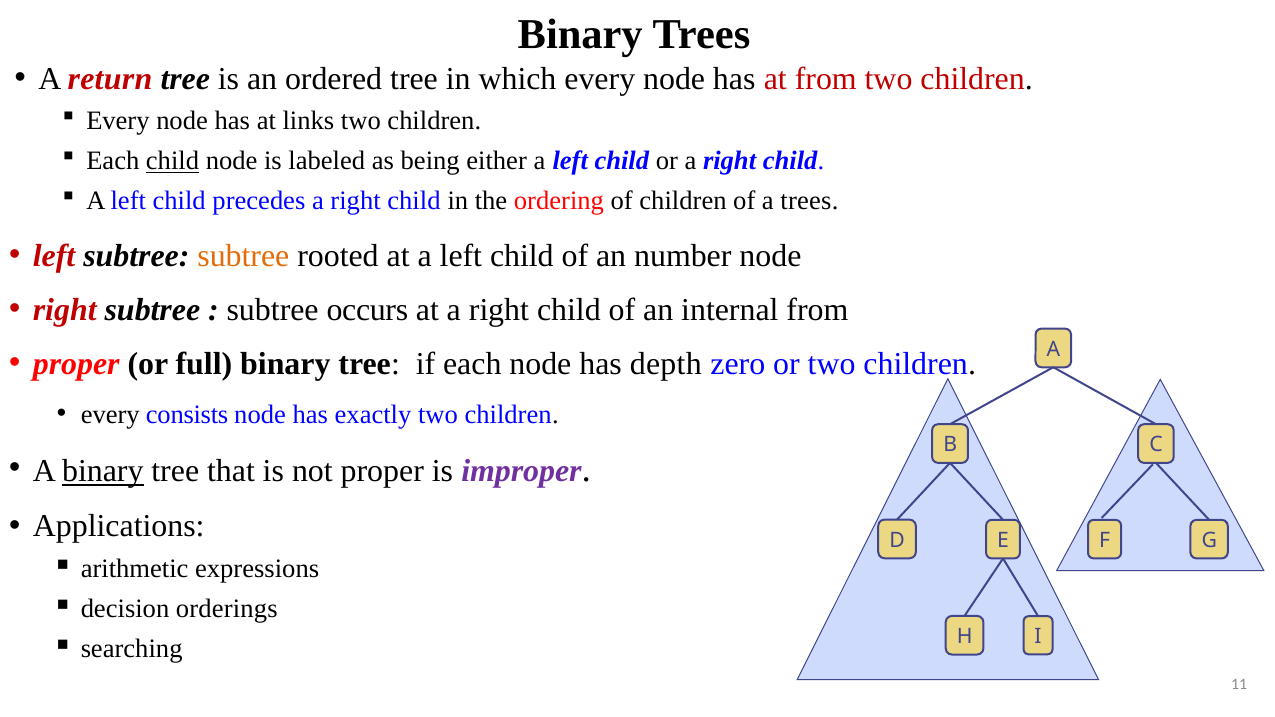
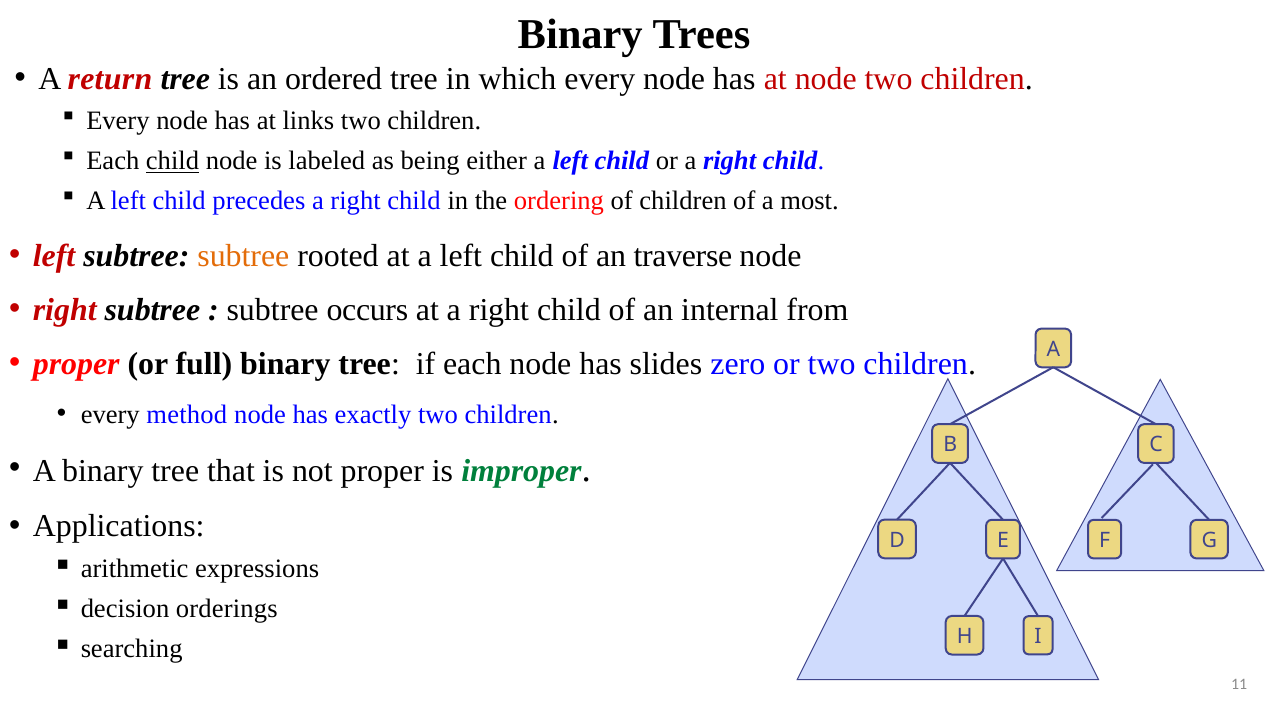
at from: from -> node (826, 79)
a trees: trees -> most (810, 201)
number: number -> traverse (683, 256)
depth: depth -> slides (666, 364)
consists: consists -> method (187, 415)
binary underline: present -> none (103, 471)
improper colour: purple -> green (521, 471)
